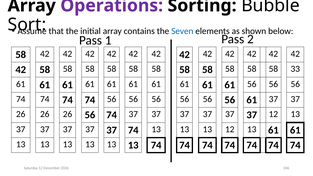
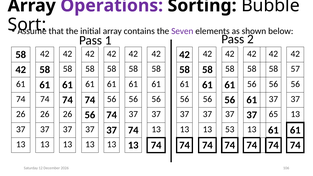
Seven colour: blue -> purple (182, 31)
33: 33 -> 57 (295, 69)
37 12: 12 -> 65 (273, 114)
13 12: 12 -> 53 (230, 129)
